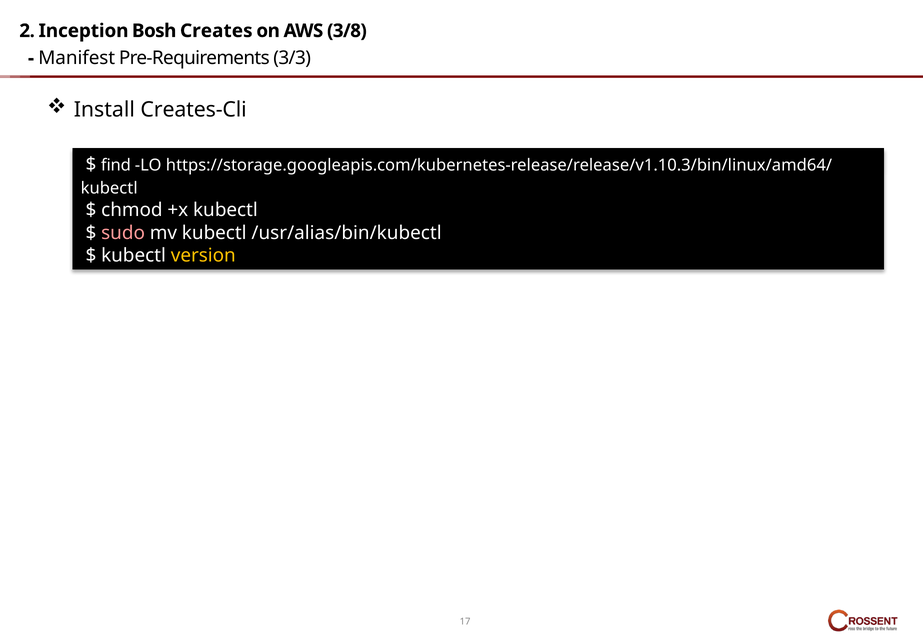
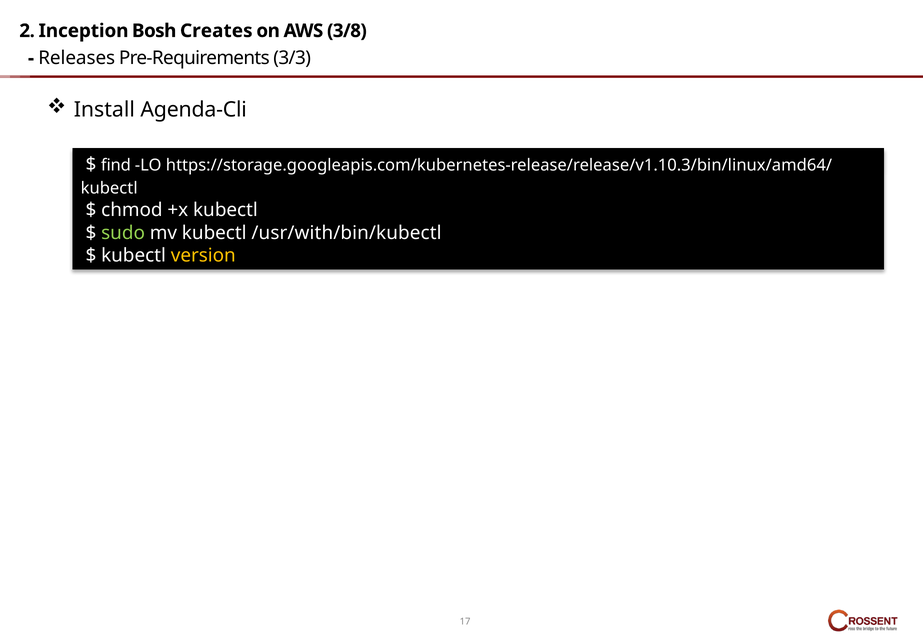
Manifest: Manifest -> Releases (77, 58)
Creates-Cli: Creates-Cli -> Agenda-Cli (194, 110)
sudo colour: pink -> light green (123, 233)
/usr/alias/bin/kubectl: /usr/alias/bin/kubectl -> /usr/with/bin/kubectl (347, 233)
